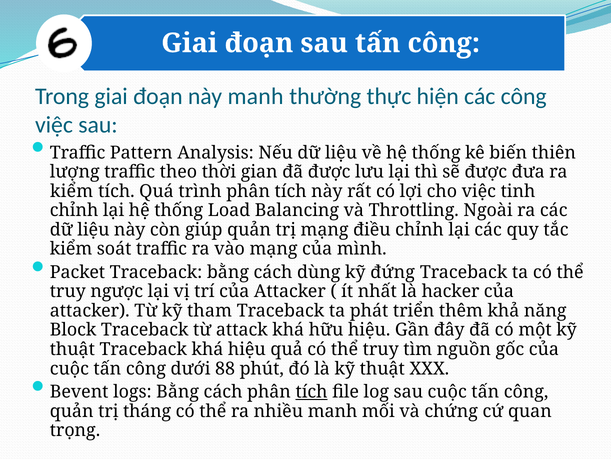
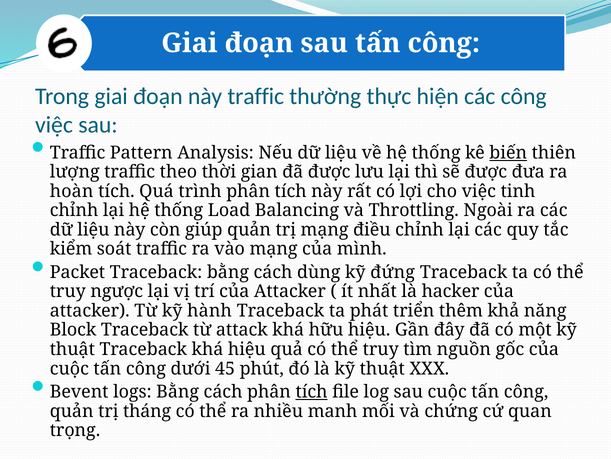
này manh: manh -> traffic (256, 96)
biến underline: none -> present (508, 152)
kiểm: kiểm -> hoàn (72, 191)
tham: tham -> hành (210, 310)
88: 88 -> 45 (225, 368)
